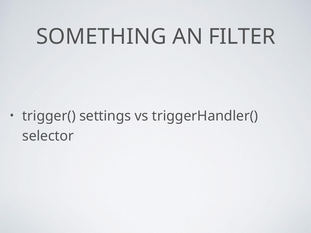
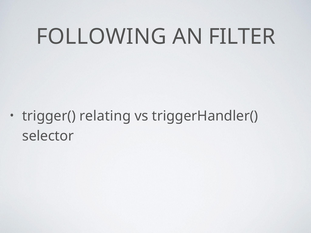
SOMETHING: SOMETHING -> FOLLOWING (101, 37)
settings: settings -> relating (105, 116)
